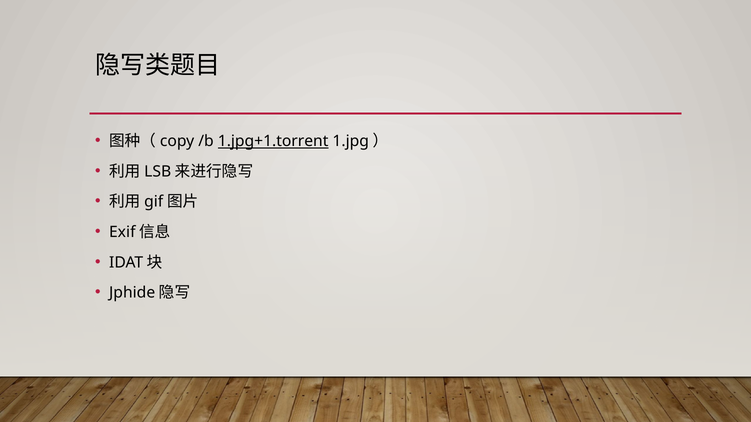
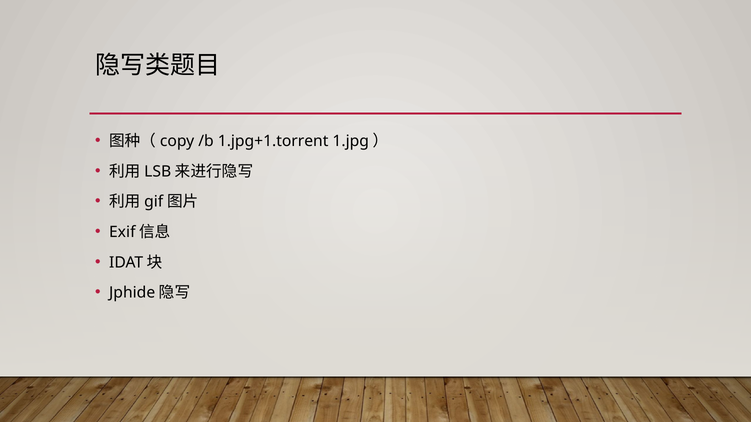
1.jpg+1.torrent underline: present -> none (273, 141)
